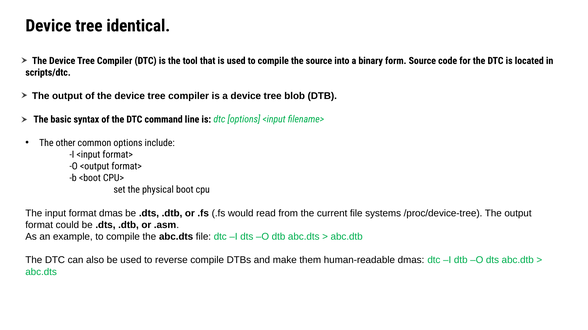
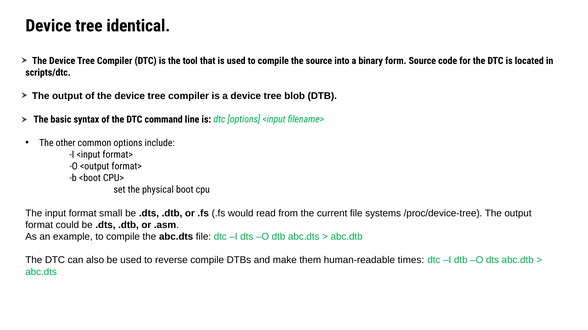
format dmas: dmas -> small (111, 214)
human-readable dmas: dmas -> times (411, 261)
